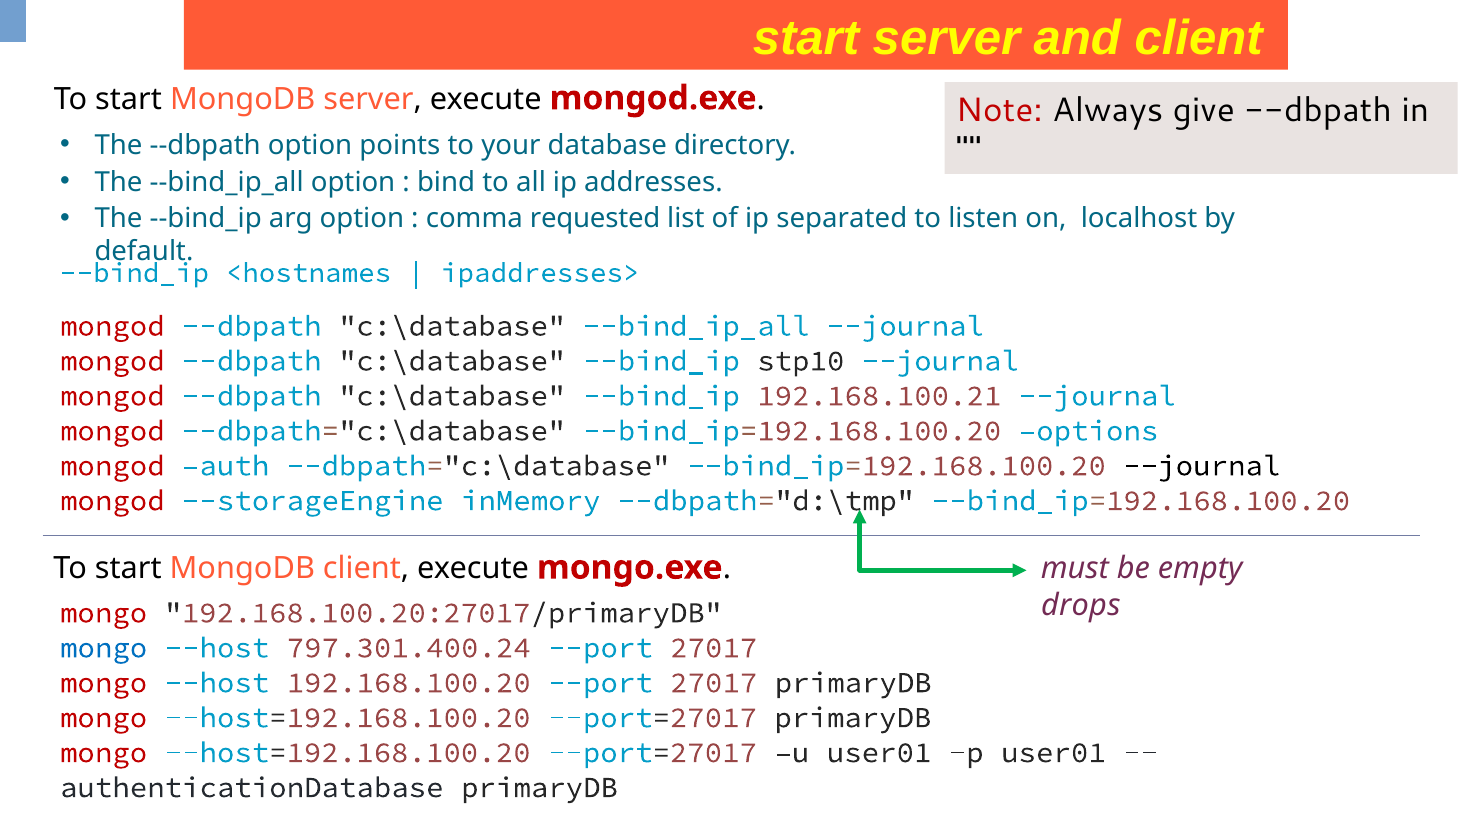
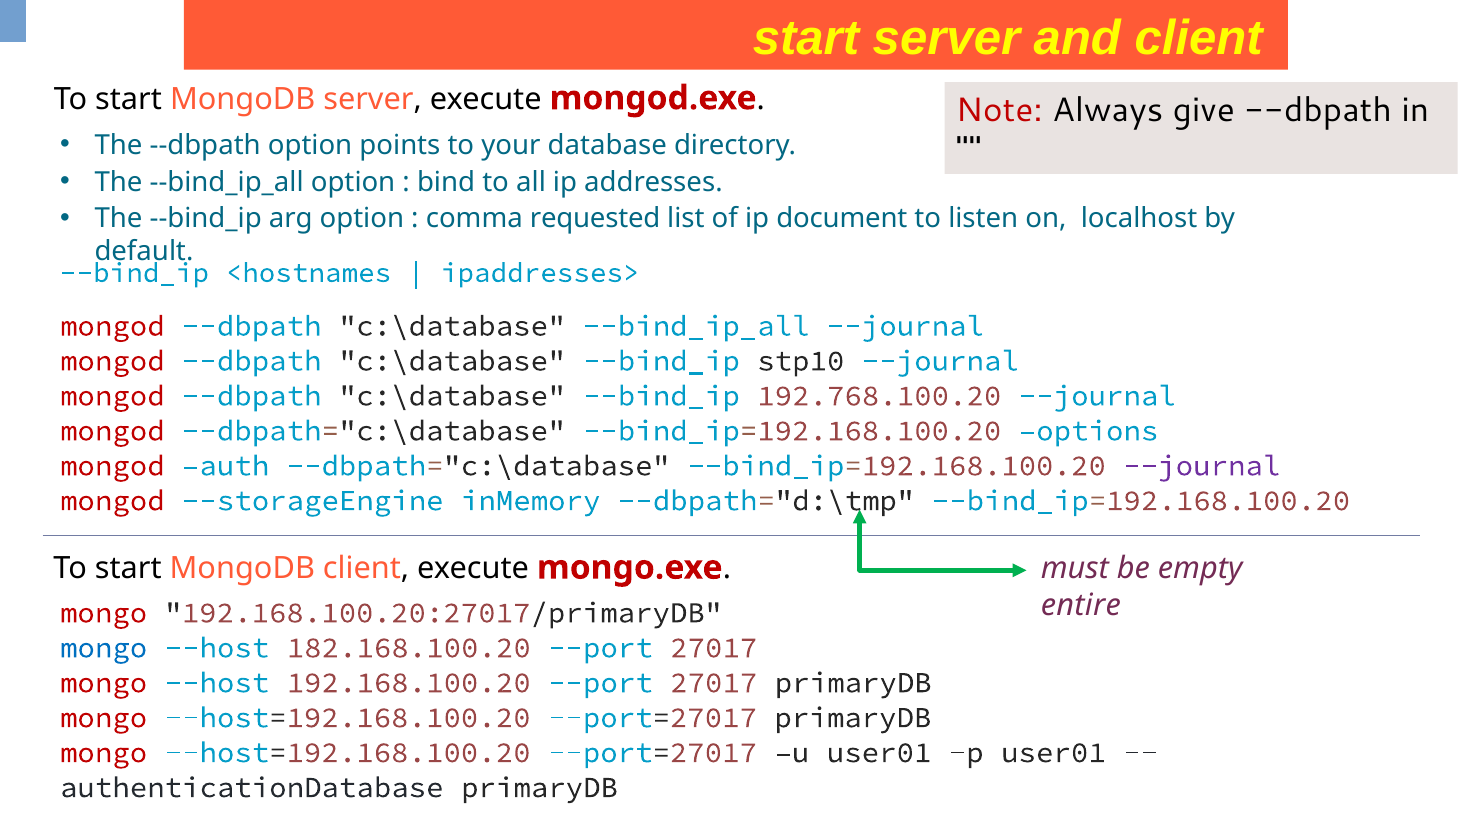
separated: separated -> document (842, 219)
192.168.100.21: 192.168.100.21 -> 192.768.100.20 (879, 396)
--journal colour: black -> purple (1202, 466)
drops: drops -> entire (1081, 605)
797.301.400.24: 797.301.400.24 -> 182.168.100.20 (409, 648)
